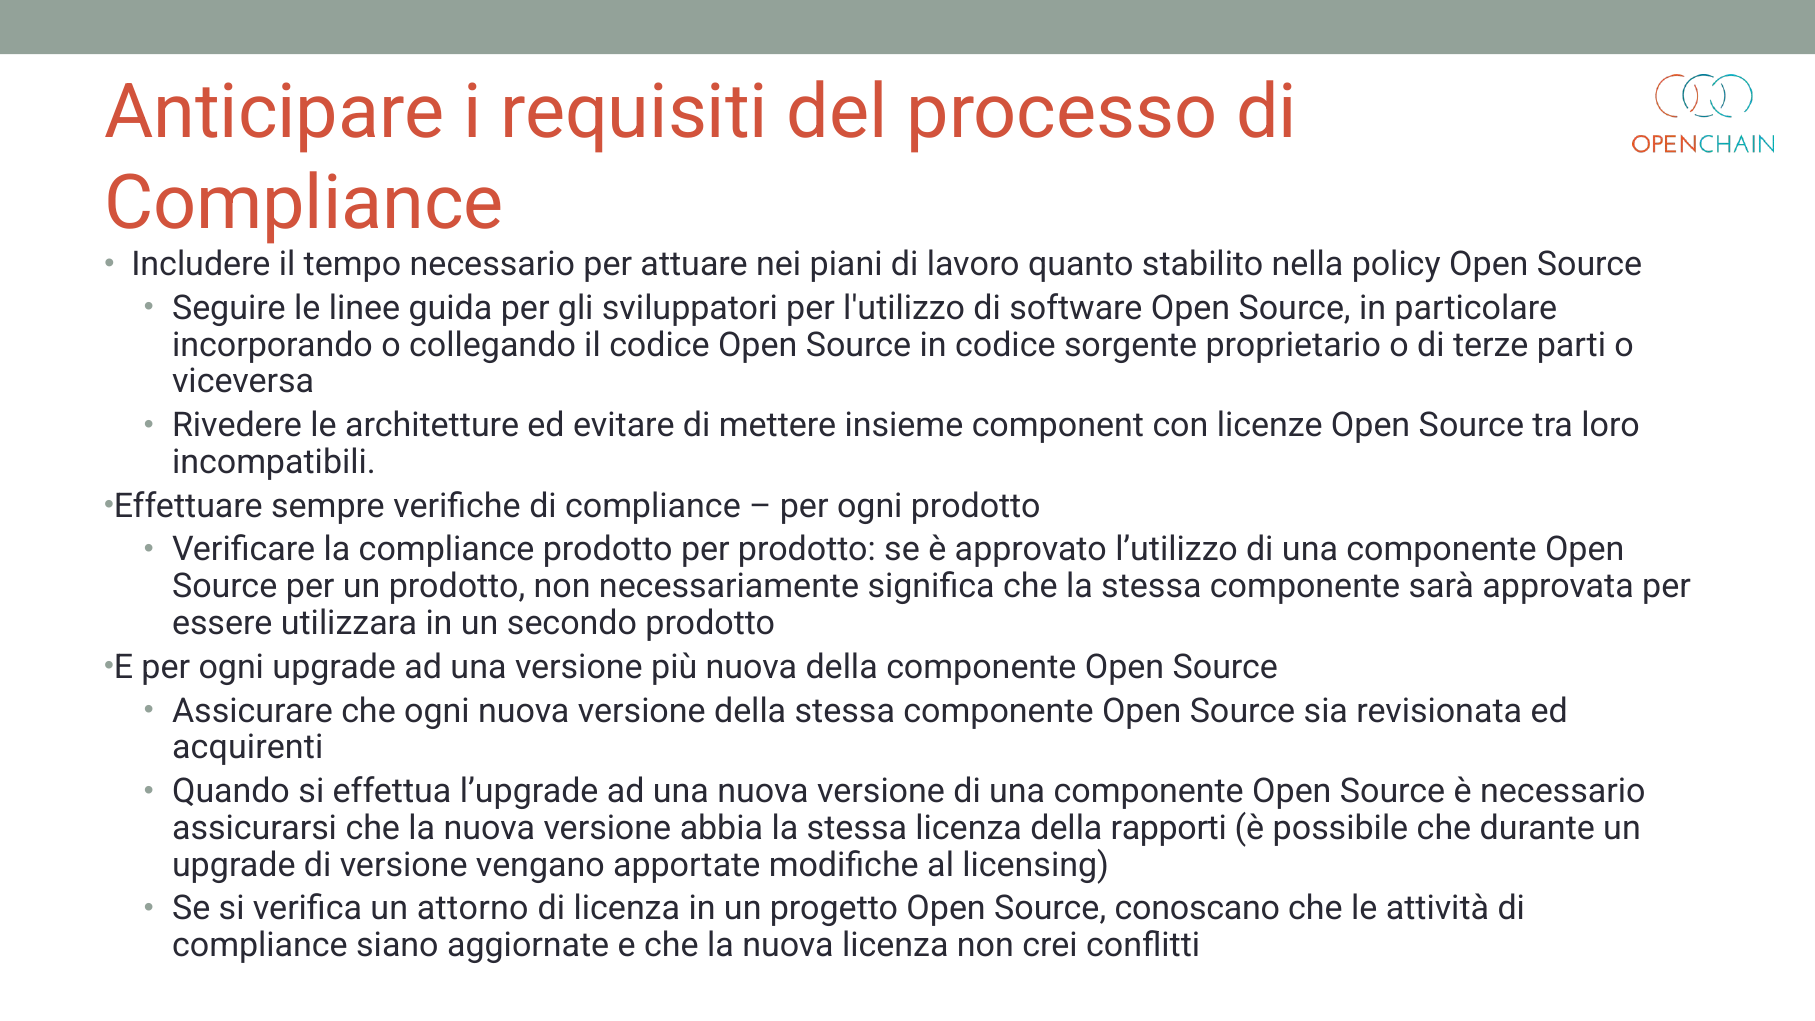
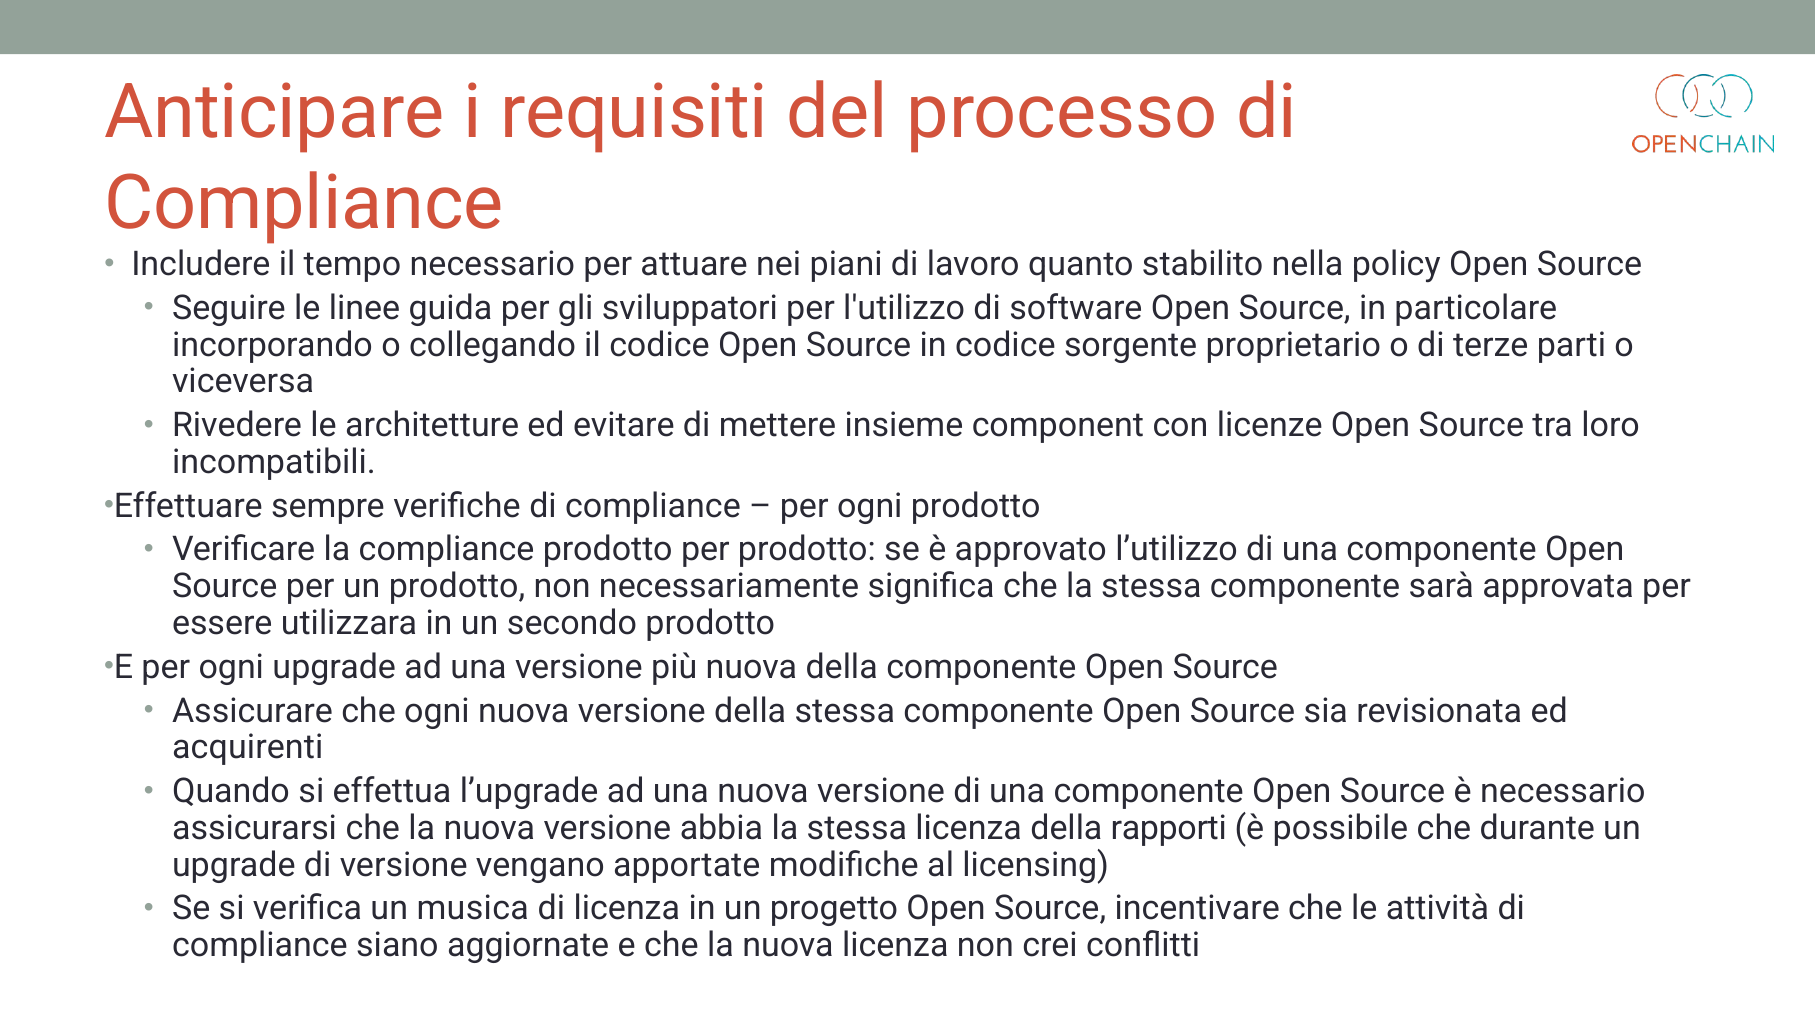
attorno: attorno -> musica (473, 909)
conoscano: conoscano -> incentivare (1197, 909)
